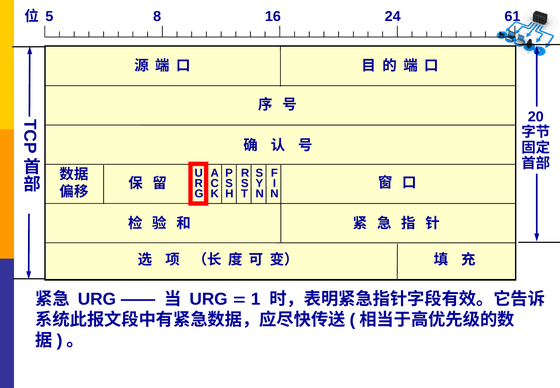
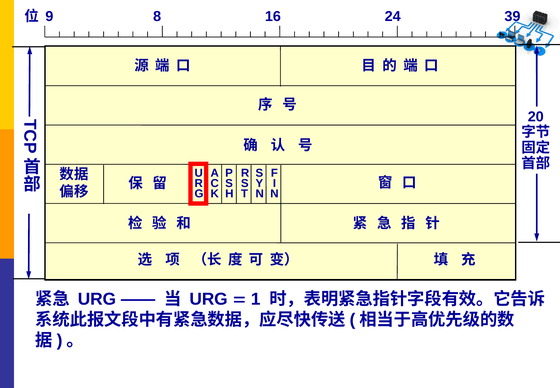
5: 5 -> 9 (49, 17)
61: 61 -> 39 (512, 17)
